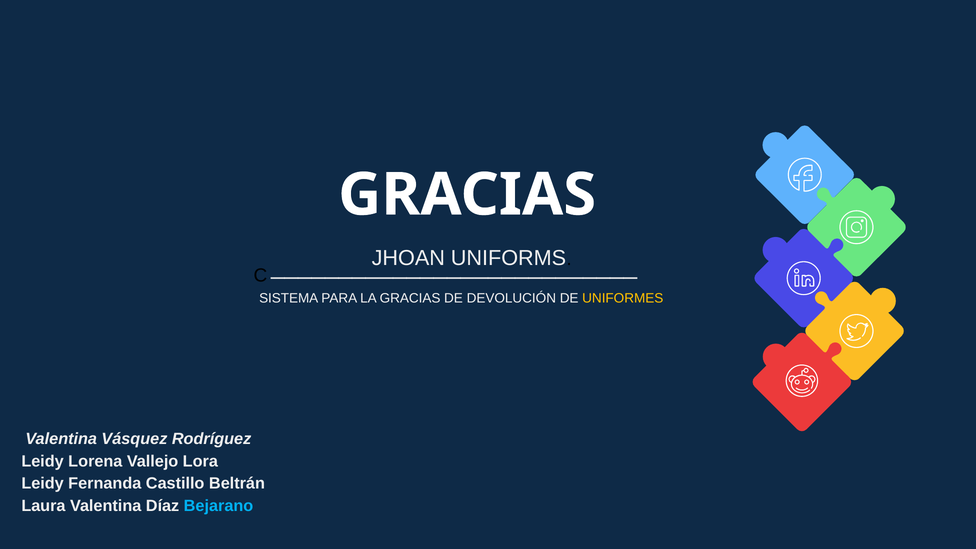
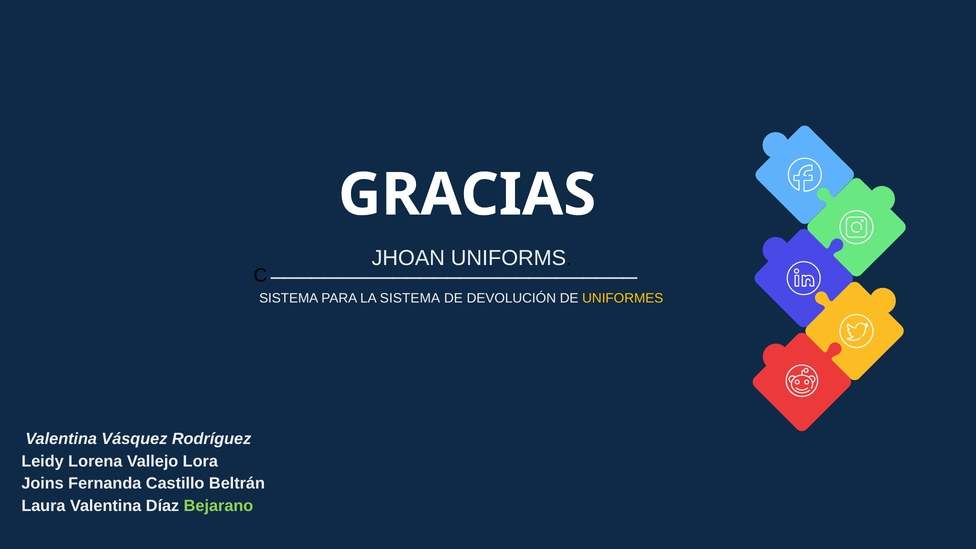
LA GRACIAS: GRACIAS -> SISTEMA (410, 298)
Leidy: Leidy -> Joins (43, 484)
Bejarano colour: light blue -> light green (218, 506)
